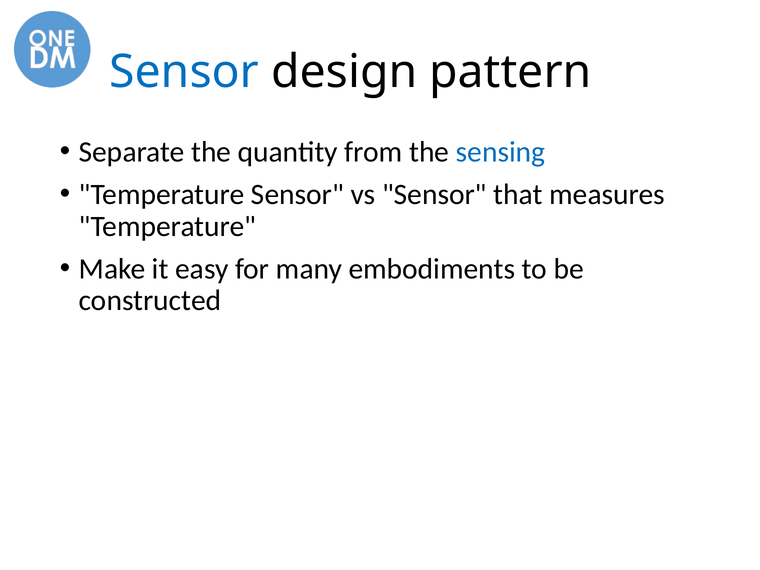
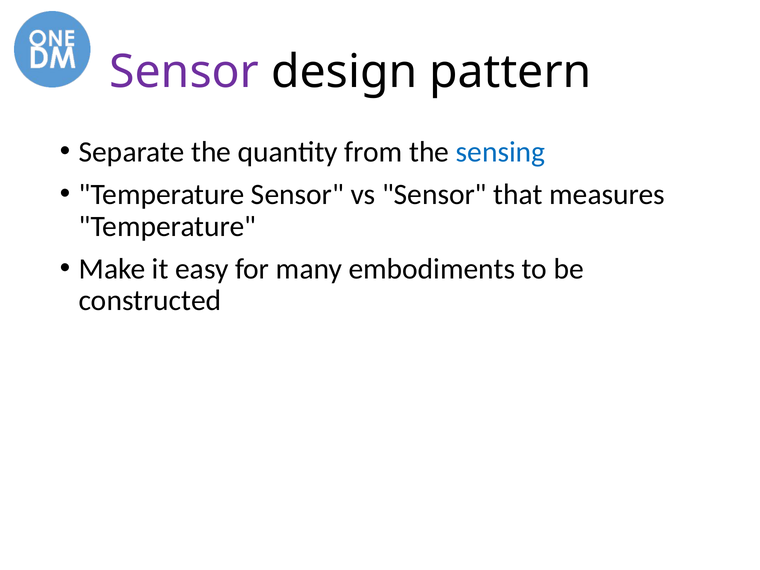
Sensor colour: blue -> purple (184, 72)
